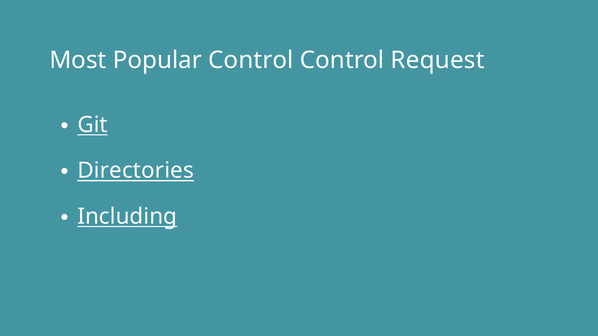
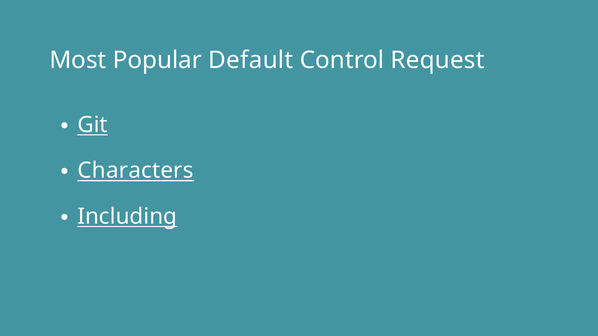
Popular Control: Control -> Default (251, 60)
Directories: Directories -> Characters (136, 171)
